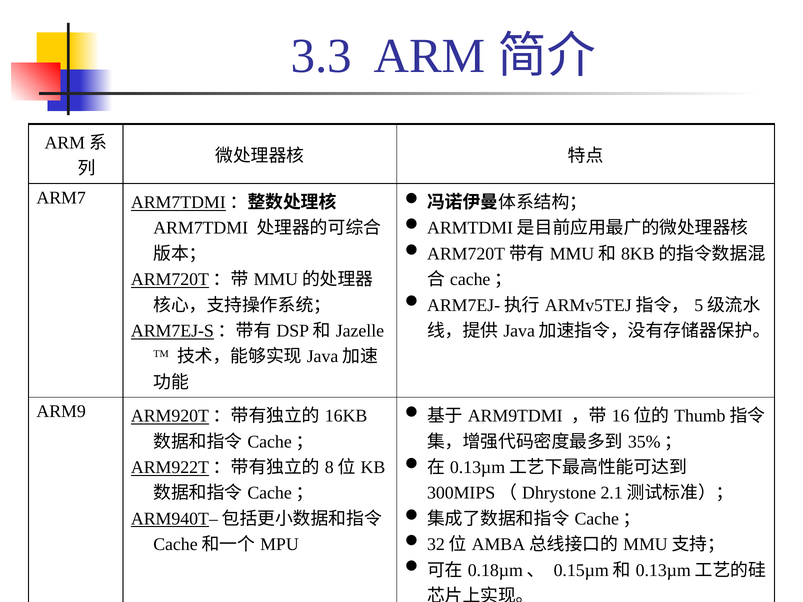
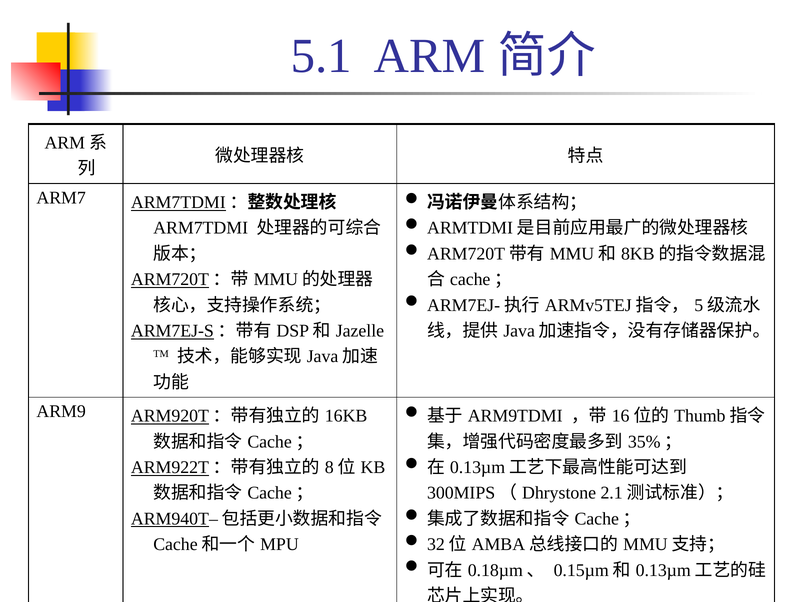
3.3: 3.3 -> 5.1 (321, 56)
